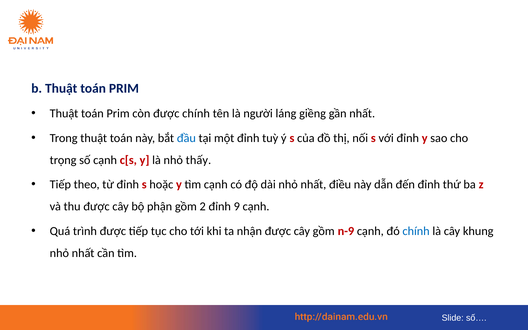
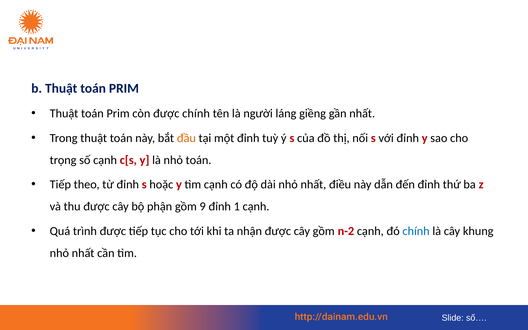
đầu colour: blue -> orange (186, 138)
nhỏ thấy: thấy -> toán (199, 160)
2: 2 -> 9 (203, 207)
9: 9 -> 1 (237, 207)
n-9: n-9 -> n-2 (346, 231)
